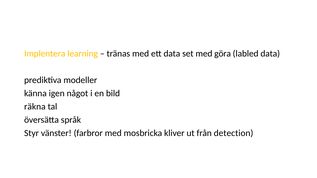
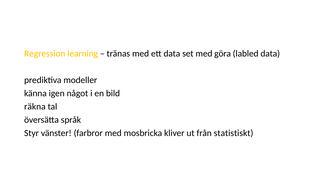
Implentera: Implentera -> Regression (45, 54)
detection: detection -> statistiskt (234, 133)
